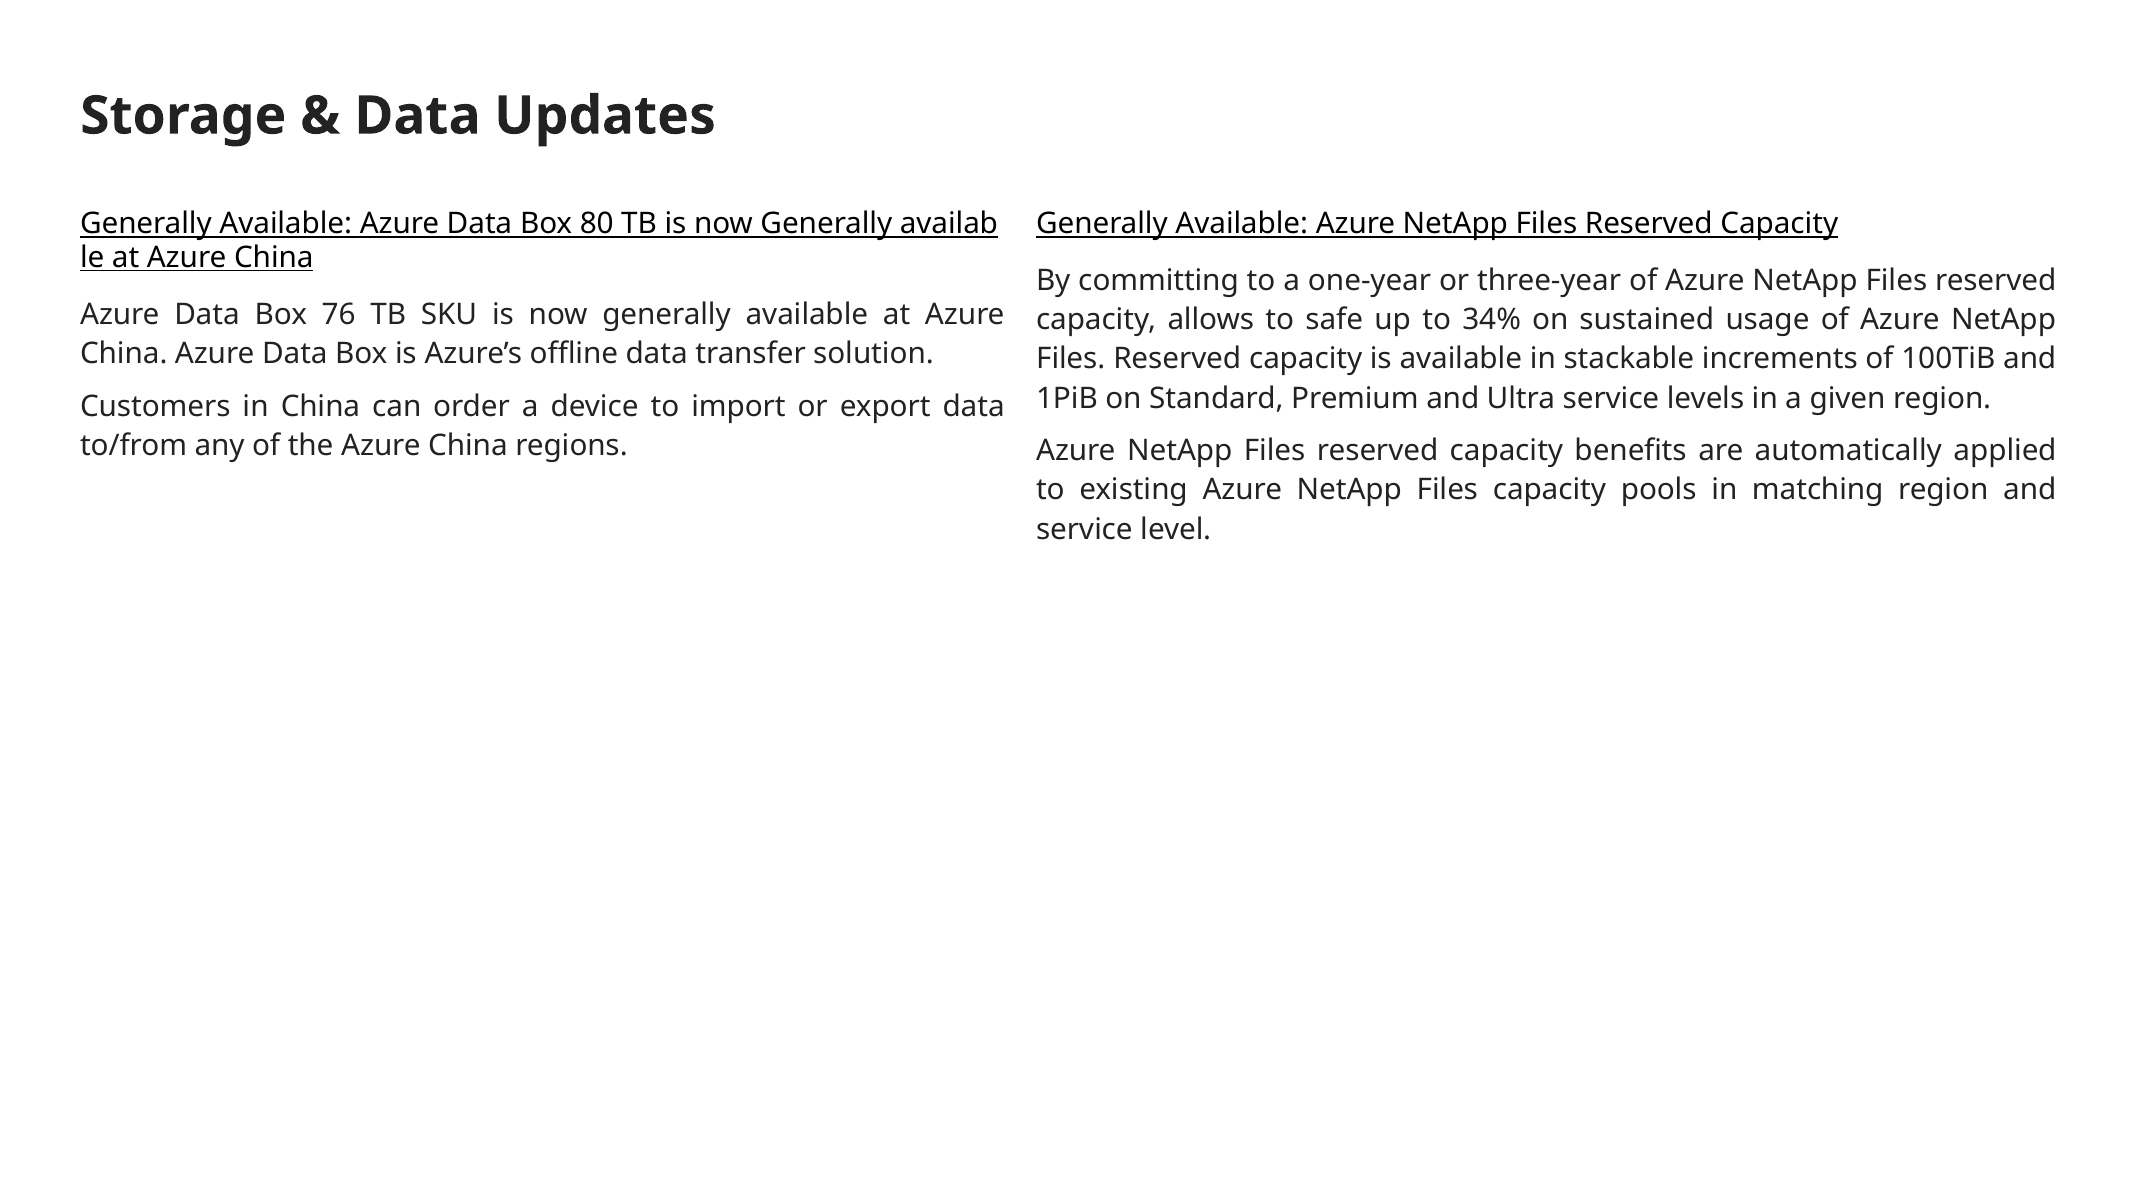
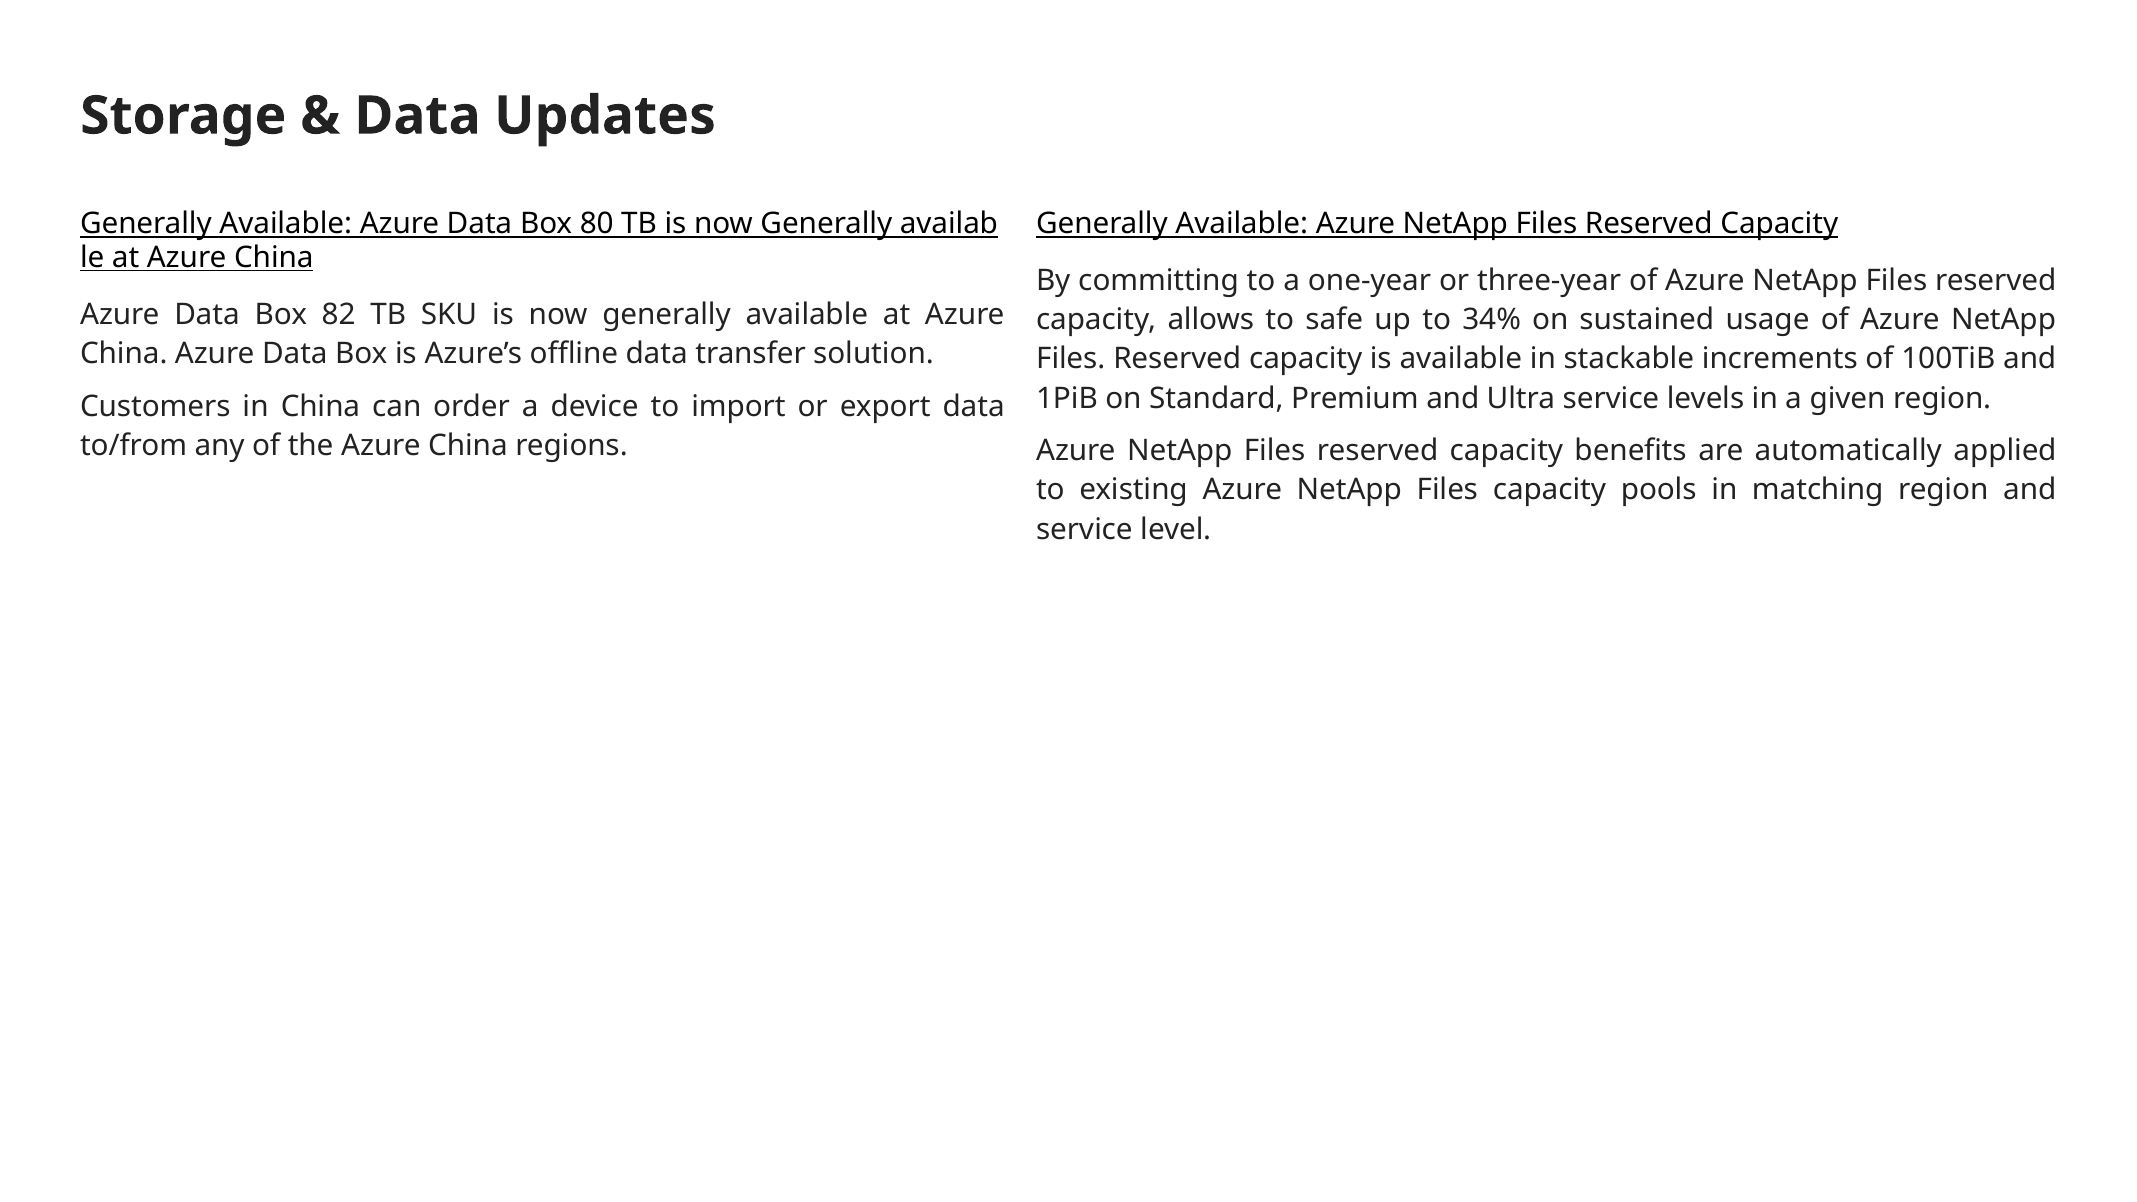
76: 76 -> 82 (339, 314)
